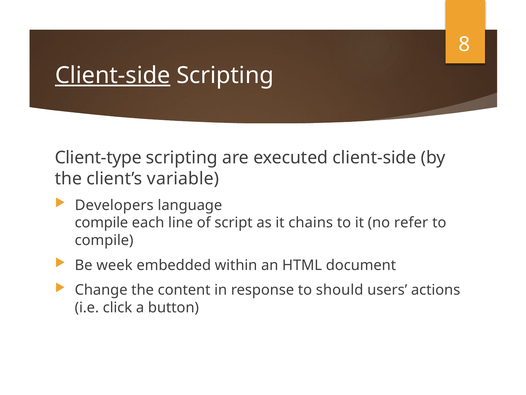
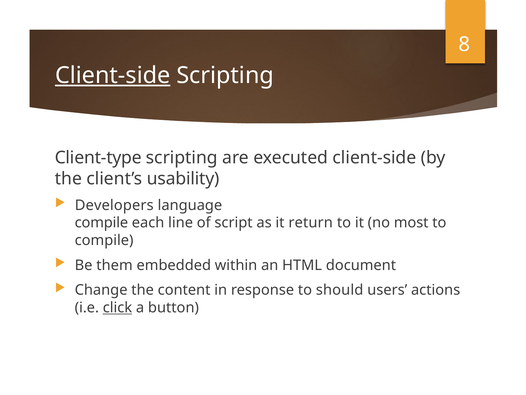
variable: variable -> usability (183, 179)
chains: chains -> return (311, 223)
refer: refer -> most (411, 223)
week: week -> them (114, 265)
click underline: none -> present (117, 307)
